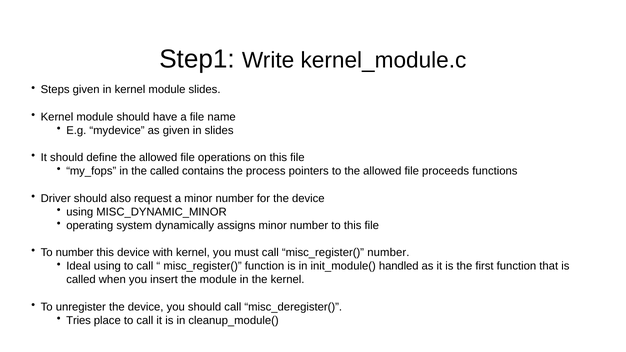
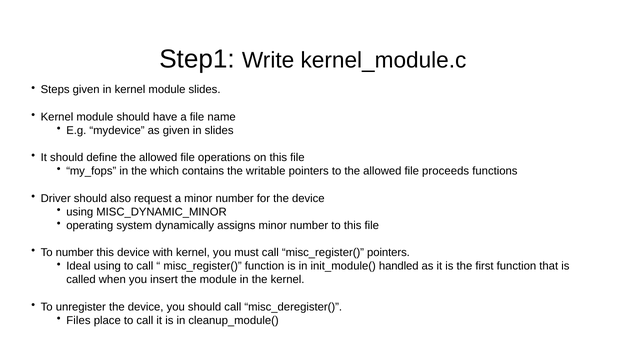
the called: called -> which (165, 171)
process: process -> writable (266, 171)
misc_register( number: number -> pointers (388, 253)
Tries: Tries -> Files (78, 321)
